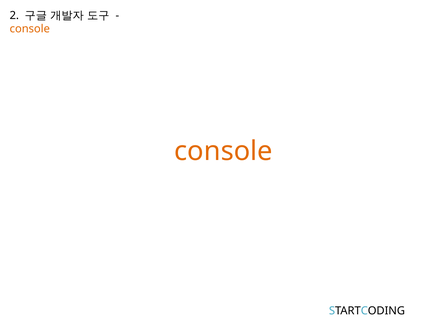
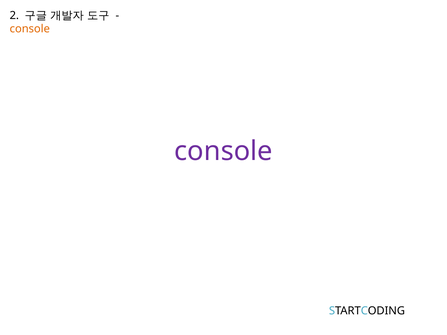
console colour: orange -> purple (223, 151)
